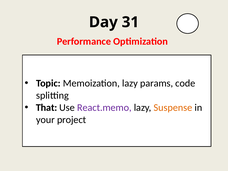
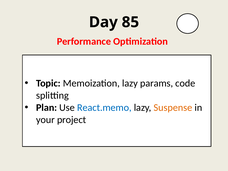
31: 31 -> 85 (130, 22)
That: That -> Plan (47, 108)
React.memo colour: purple -> blue (104, 108)
